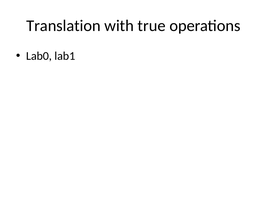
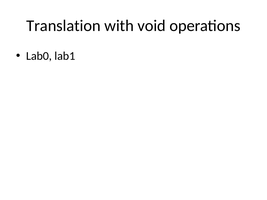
true: true -> void (152, 26)
